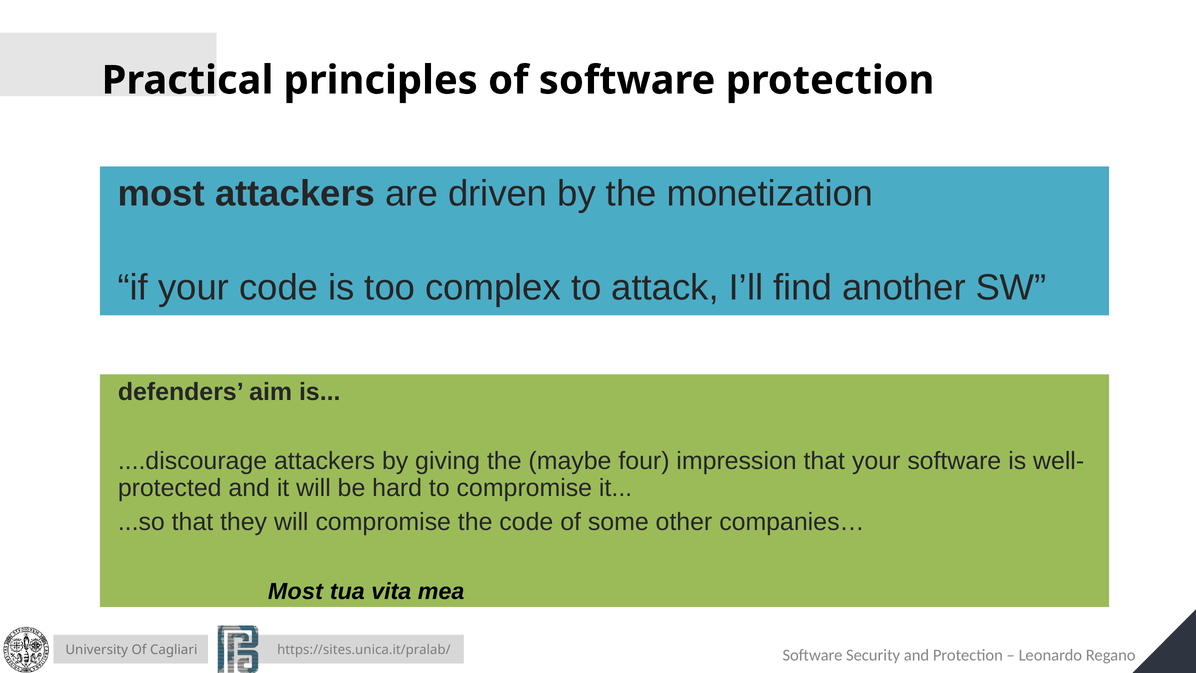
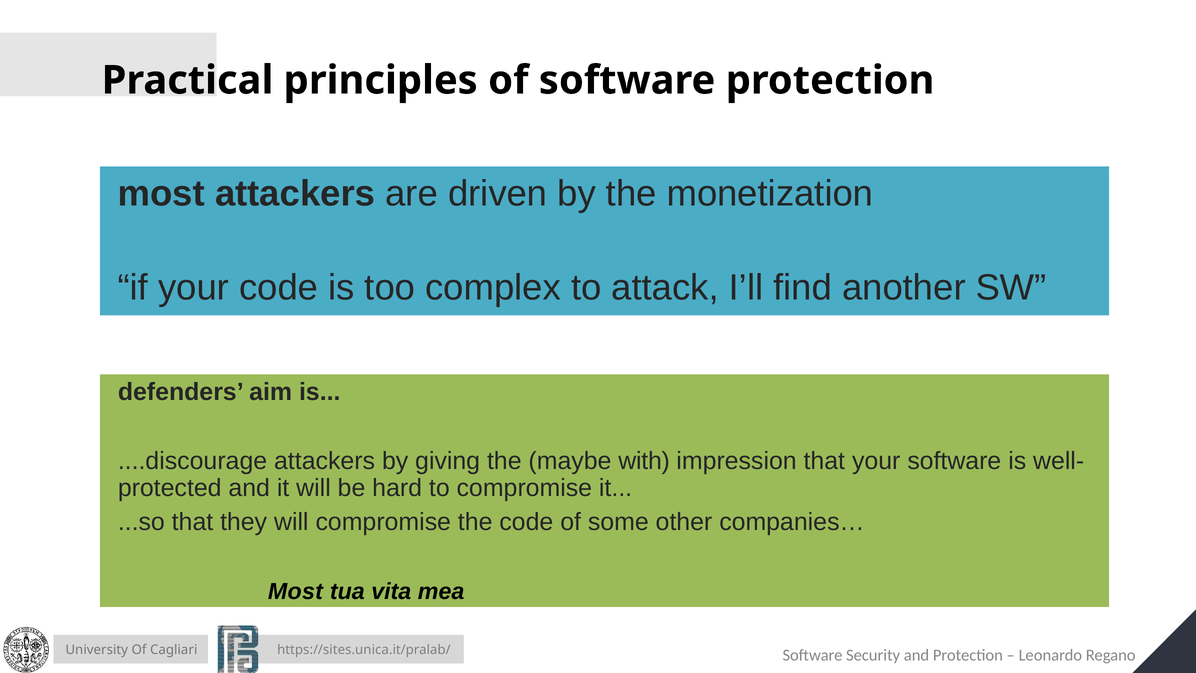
four: four -> with (644, 461)
